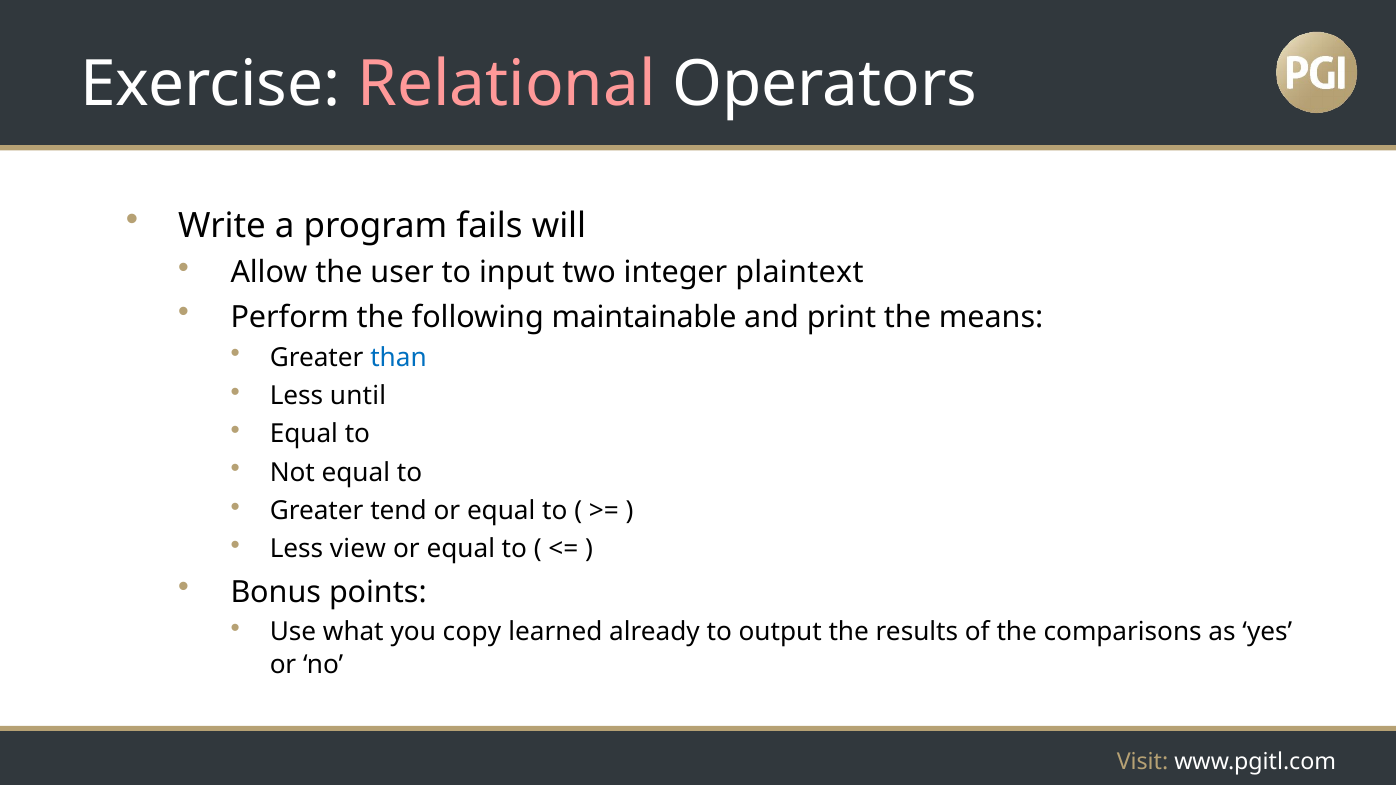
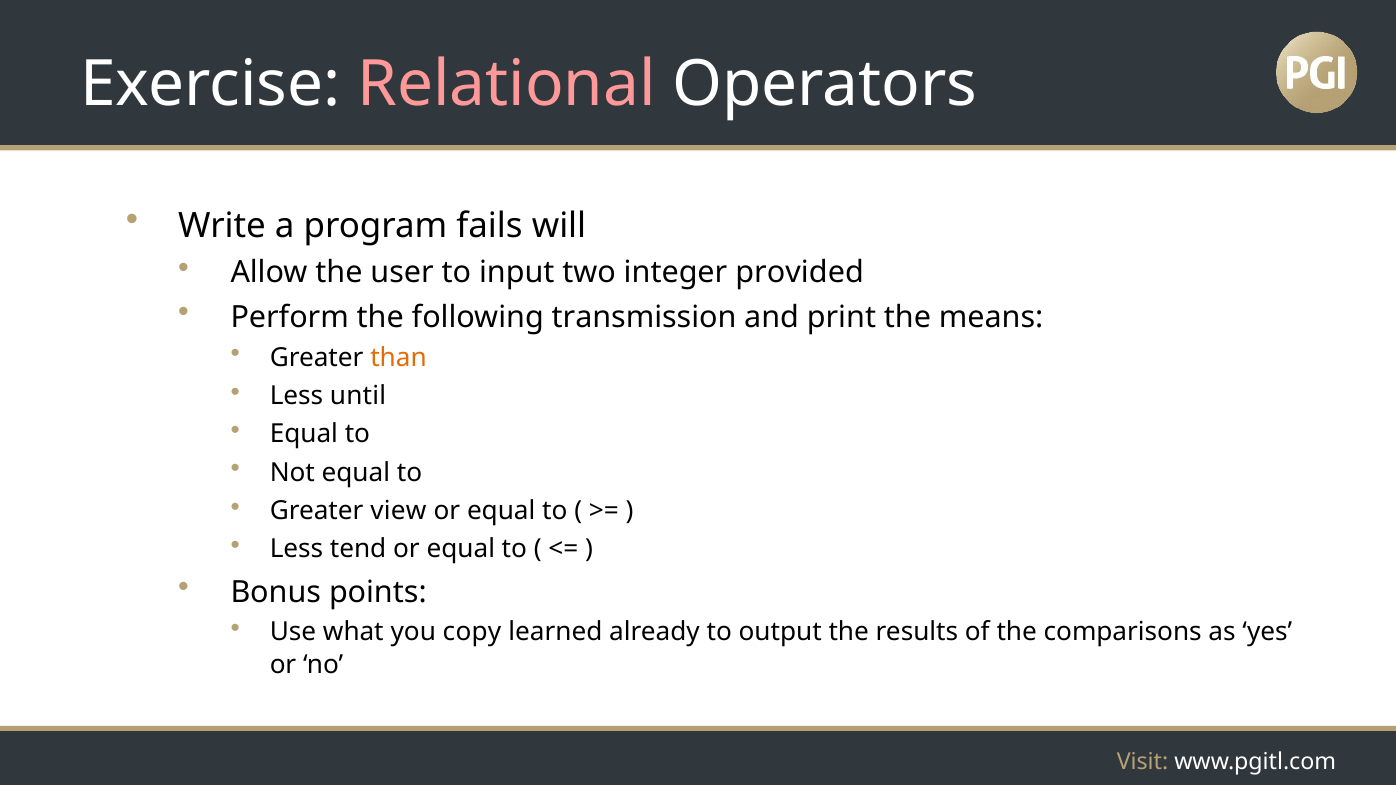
plaintext: plaintext -> provided (800, 273)
maintainable: maintainable -> transmission (644, 317)
than colour: blue -> orange (399, 358)
tend: tend -> view (398, 511)
view: view -> tend (358, 549)
